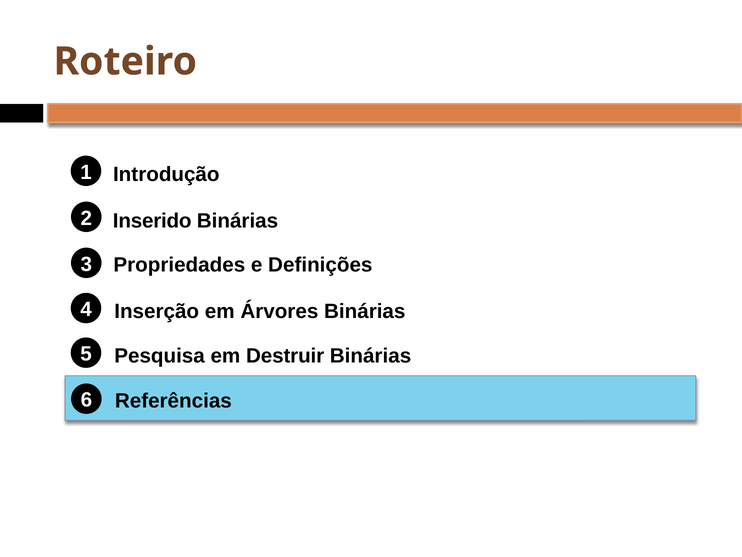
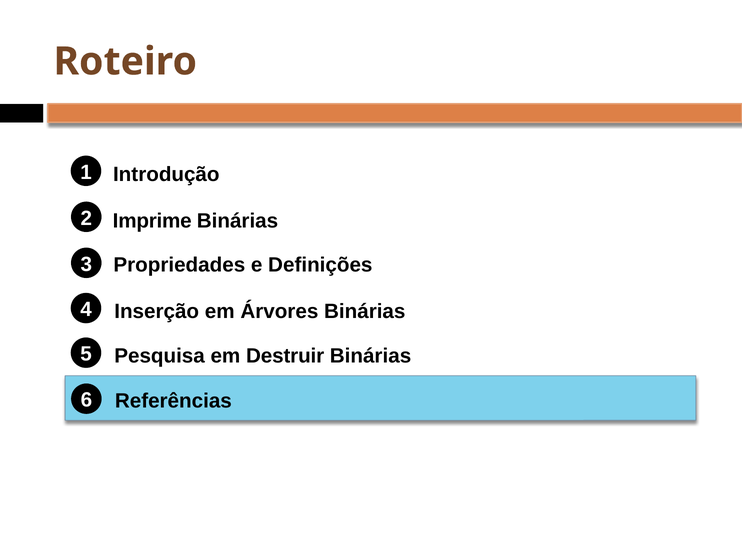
Inserido: Inserido -> Imprime (152, 220)
